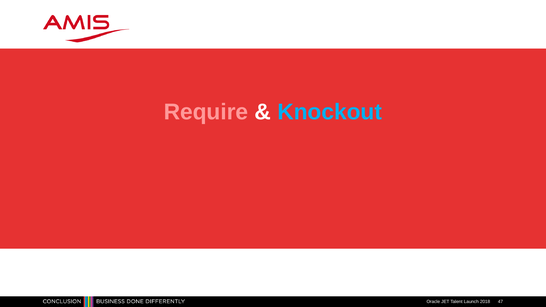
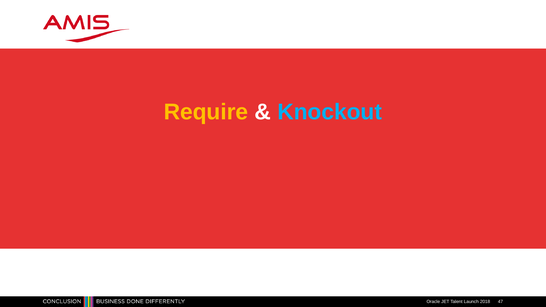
Require colour: pink -> yellow (206, 112)
